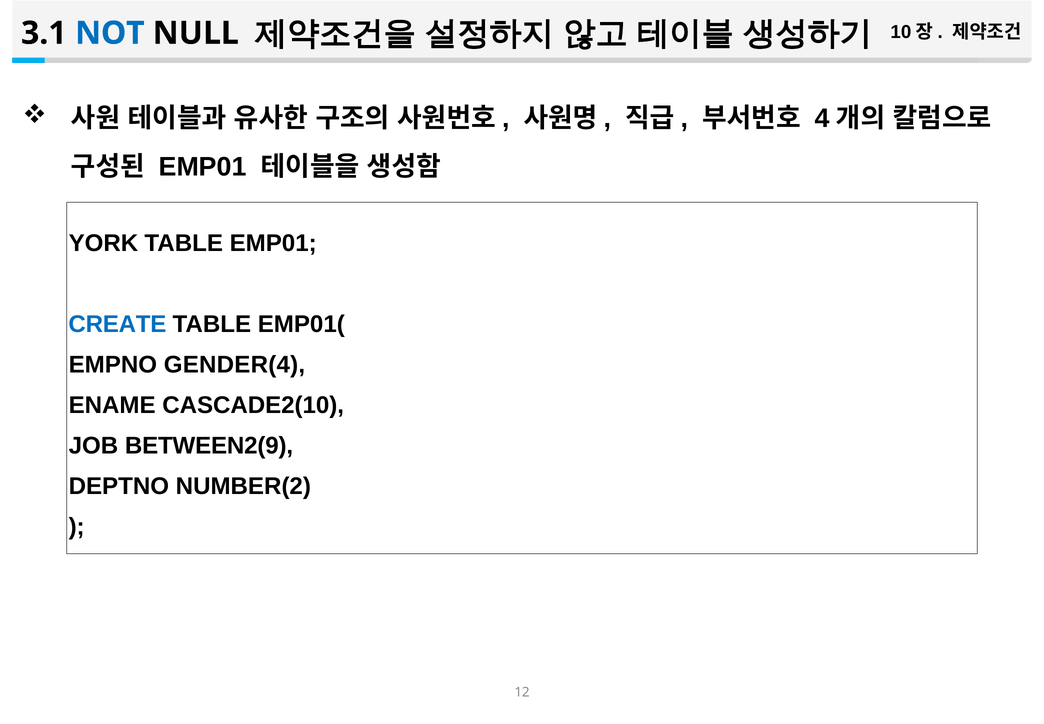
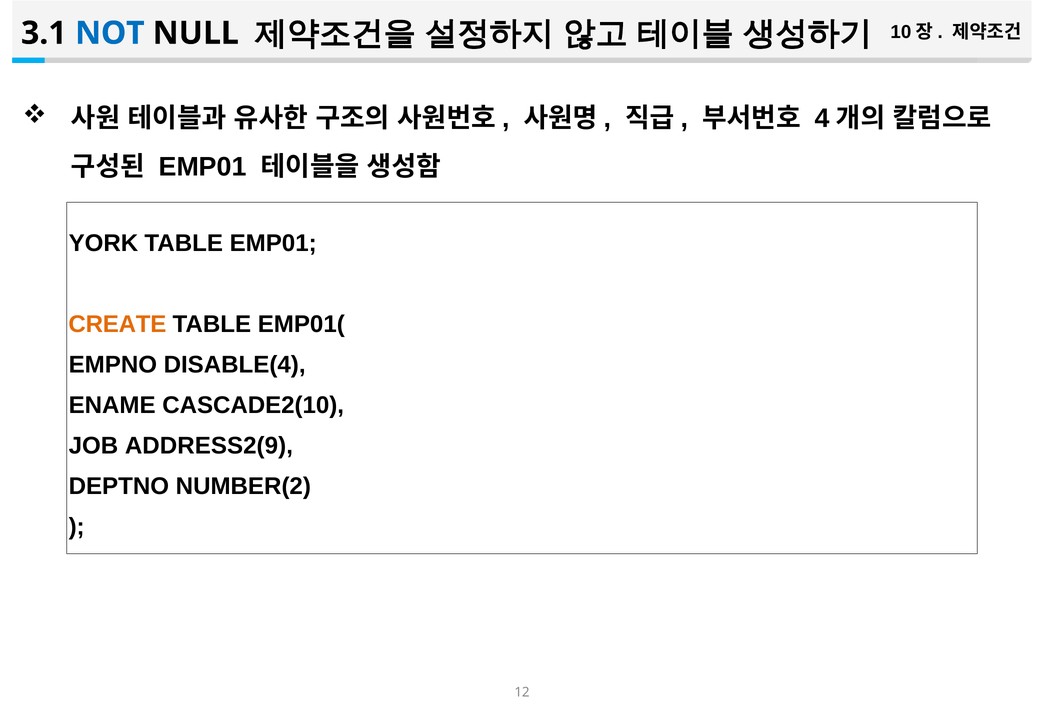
CREATE colour: blue -> orange (117, 324)
GENDER(4: GENDER(4 -> DISABLE(4 (235, 365)
BETWEEN2(9: BETWEEN2(9 -> ADDRESS2(9 (209, 445)
